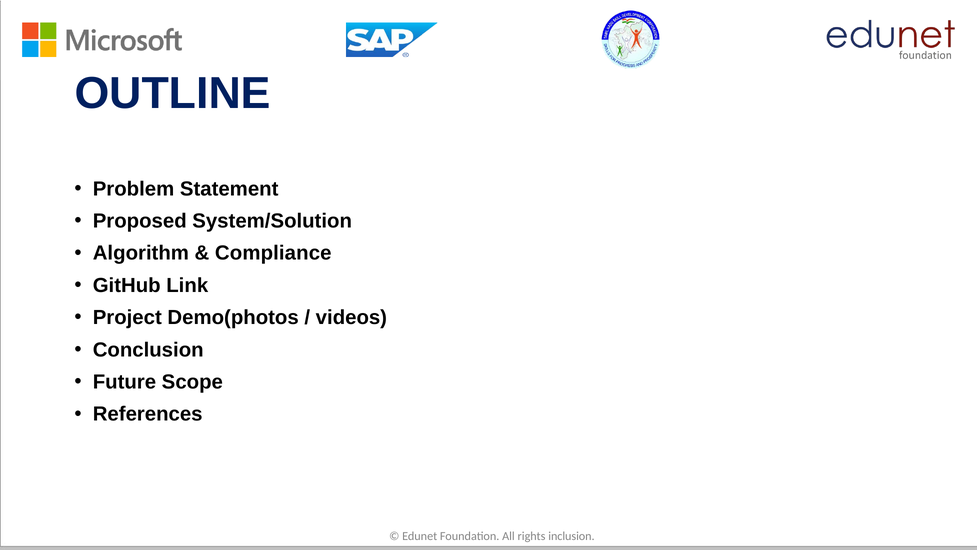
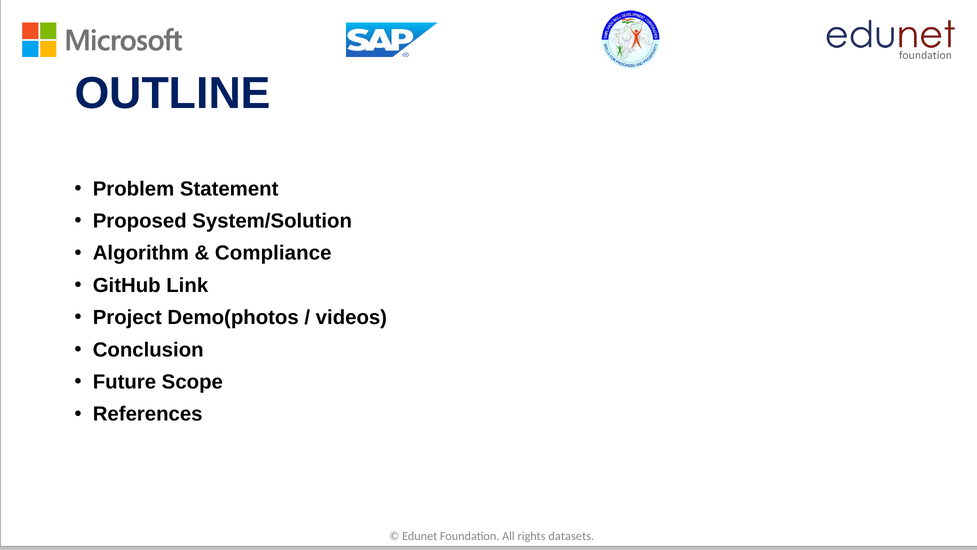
inclusion: inclusion -> datasets (571, 536)
